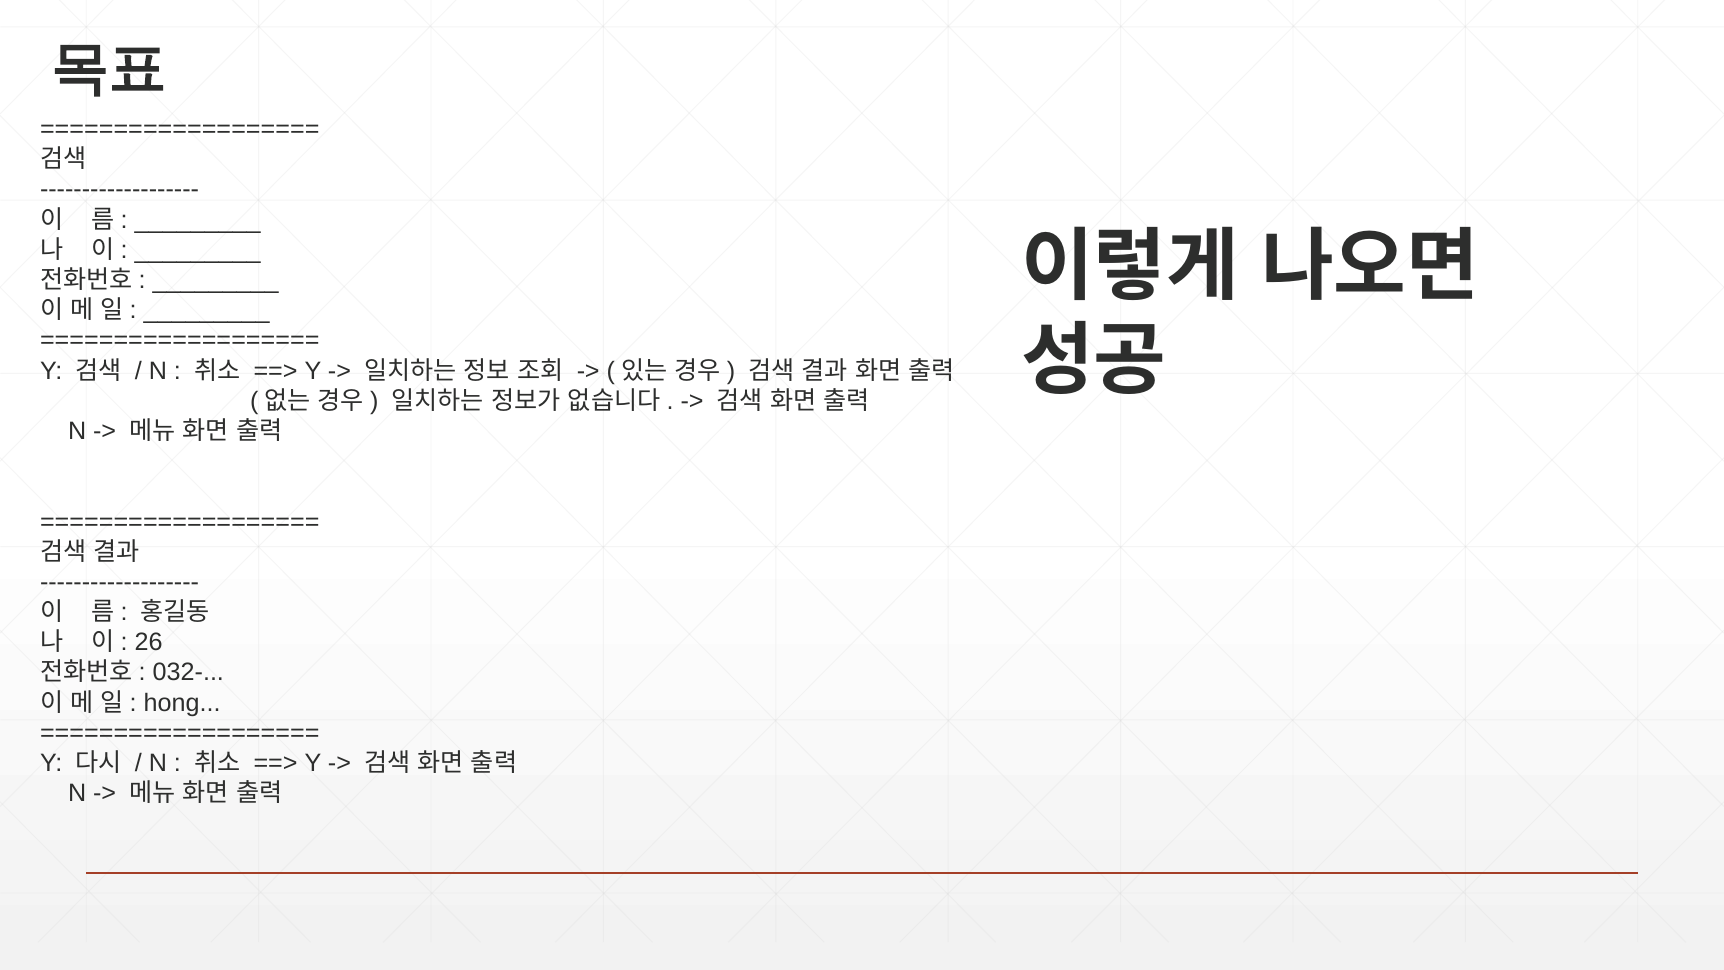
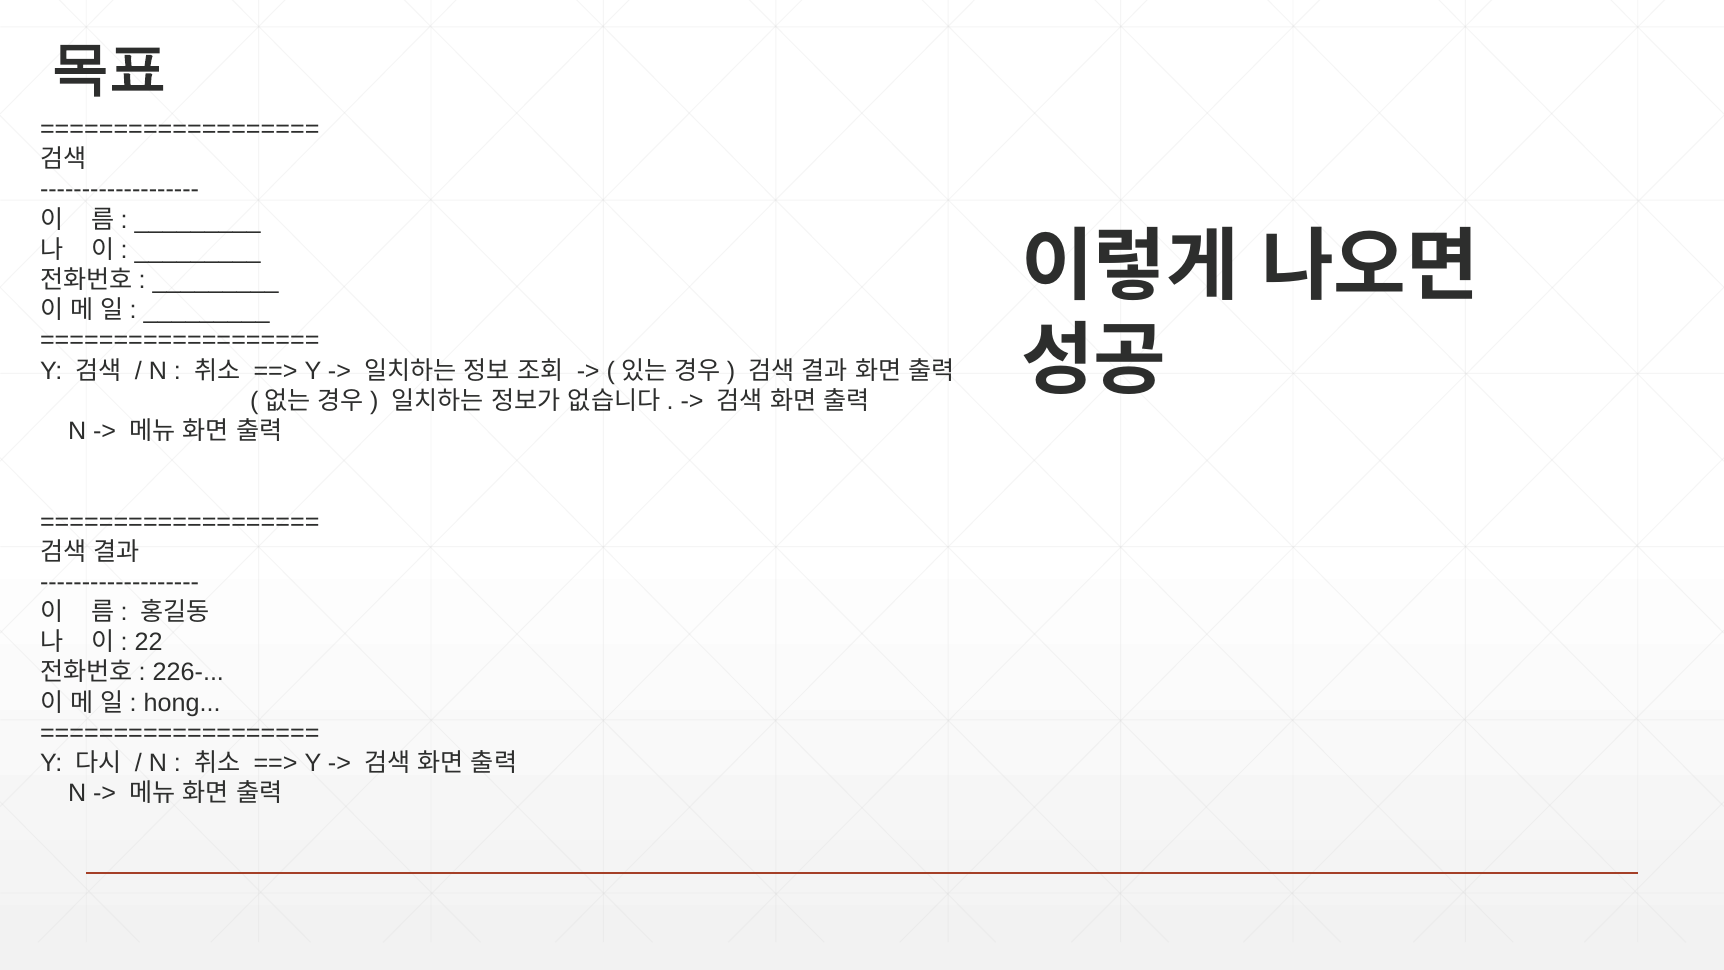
26: 26 -> 22 (149, 642)
032-: 032- -> 226- (188, 673)
